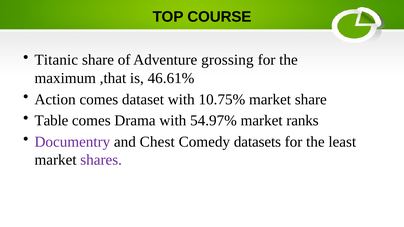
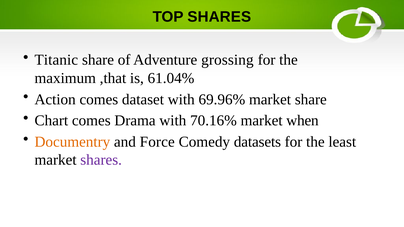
TOP COURSE: COURSE -> SHARES (219, 17)
46.61%: 46.61% -> 61.04% (171, 78)
10.75%: 10.75% -> 69.96% (222, 99)
Table: Table -> Chart (51, 121)
54.97%: 54.97% -> 70.16% (213, 121)
ranks: ranks -> when (302, 121)
Documentry colour: purple -> orange (72, 142)
Chest: Chest -> Force (157, 142)
